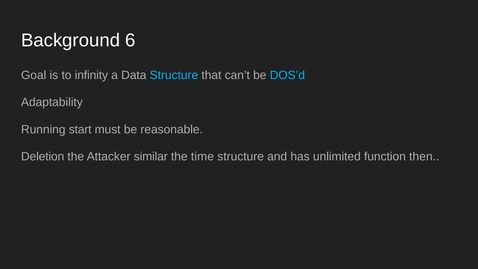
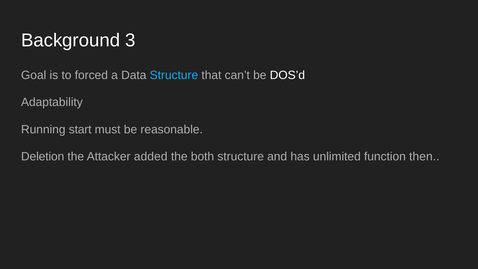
6: 6 -> 3 (130, 40)
infinity: infinity -> forced (91, 75)
DOS’d colour: light blue -> white (287, 75)
similar: similar -> added (151, 156)
time: time -> both (203, 156)
